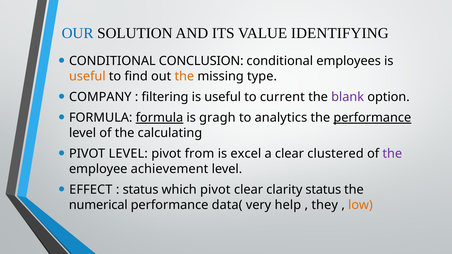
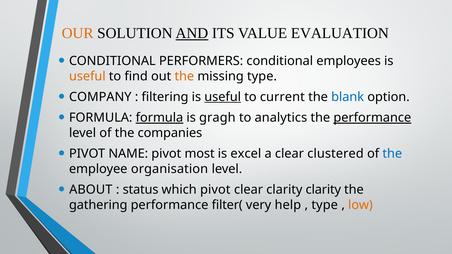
OUR colour: blue -> orange (78, 33)
AND underline: none -> present (192, 33)
IDENTIFYING: IDENTIFYING -> EVALUATION (340, 33)
CONCLUSION: CONCLUSION -> PERFORMERS (201, 61)
useful underline: none -> present (223, 97)
blank colour: purple -> blue (348, 97)
calculating: calculating -> companies (170, 133)
PIVOT LEVEL: LEVEL -> NAME (128, 154)
from: from -> most (200, 154)
the colour: purple -> blue (392, 154)
achievement: achievement -> organisation (169, 169)
EFFECT: EFFECT -> ABOUT (91, 190)
clarity status: status -> clarity (323, 190)
numerical: numerical -> gathering (98, 205)
data(: data( -> filter( (227, 205)
they: they -> type (325, 205)
